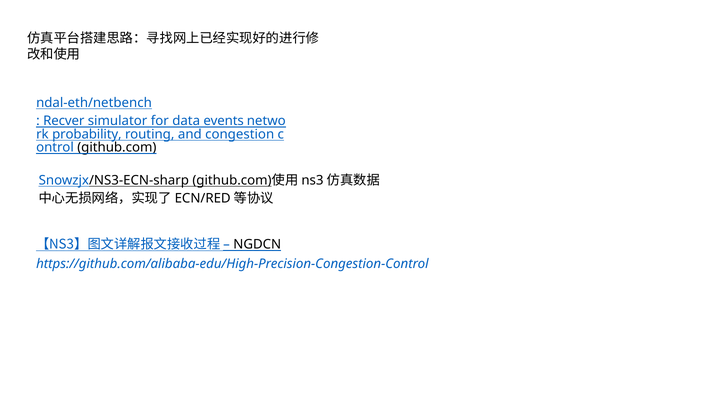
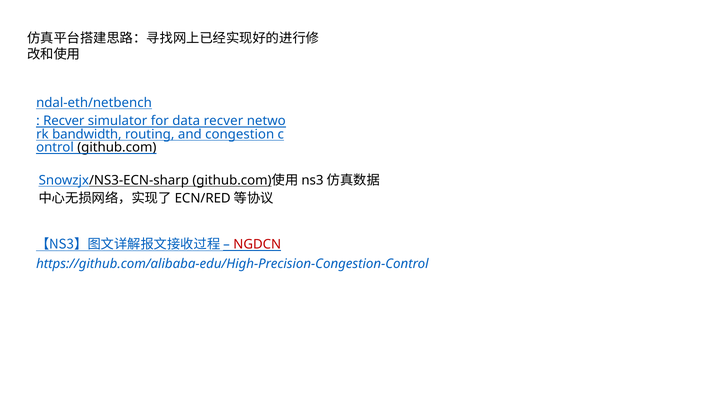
data events: events -> recver (223, 121)
probability: probability -> bandwidth (87, 134)
NGDCN colour: black -> red (257, 245)
